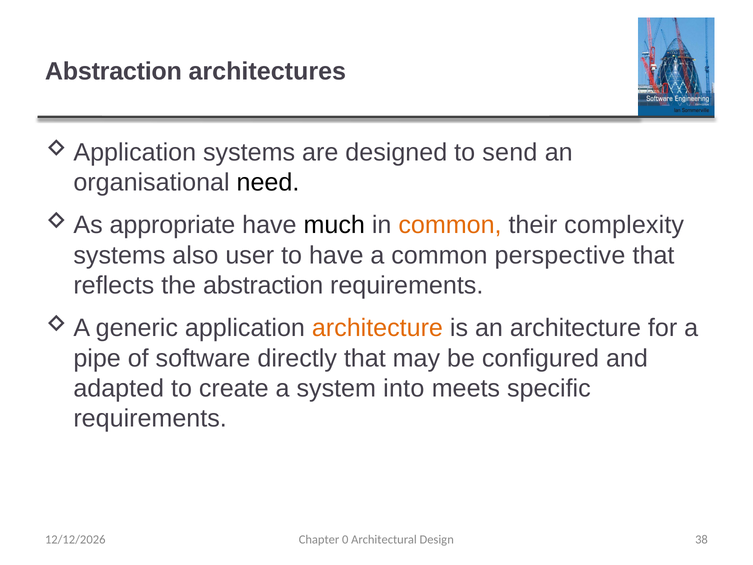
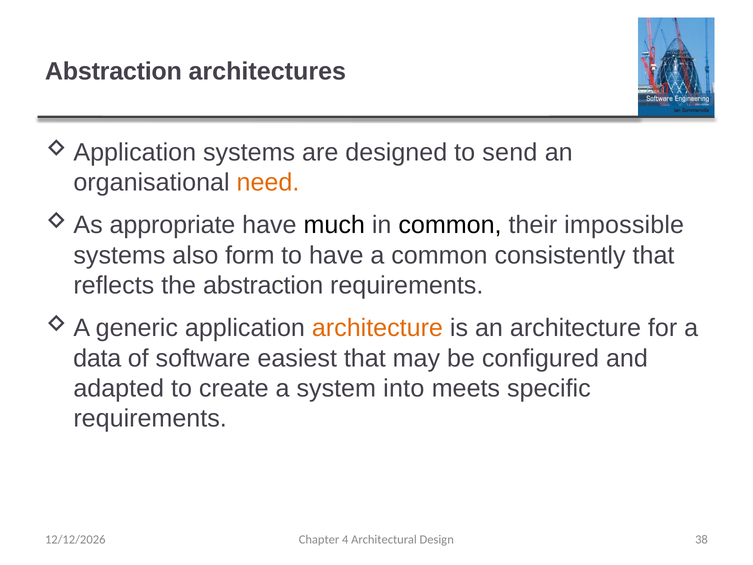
need colour: black -> orange (268, 182)
common colour: orange -> black (450, 225)
complexity: complexity -> impossible (624, 225)
user: user -> form (250, 255)
perspective: perspective -> consistently (560, 255)
pipe: pipe -> data (97, 358)
directly: directly -> easiest (297, 358)
0: 0 -> 4 (345, 539)
